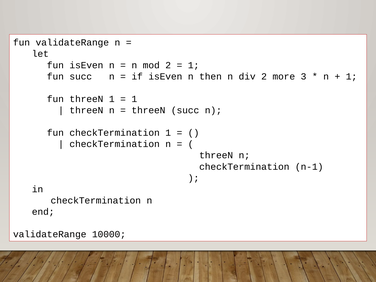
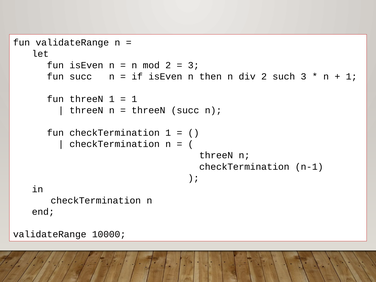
1: 1 -> 3 (194, 65)
more: more -> such (284, 76)
